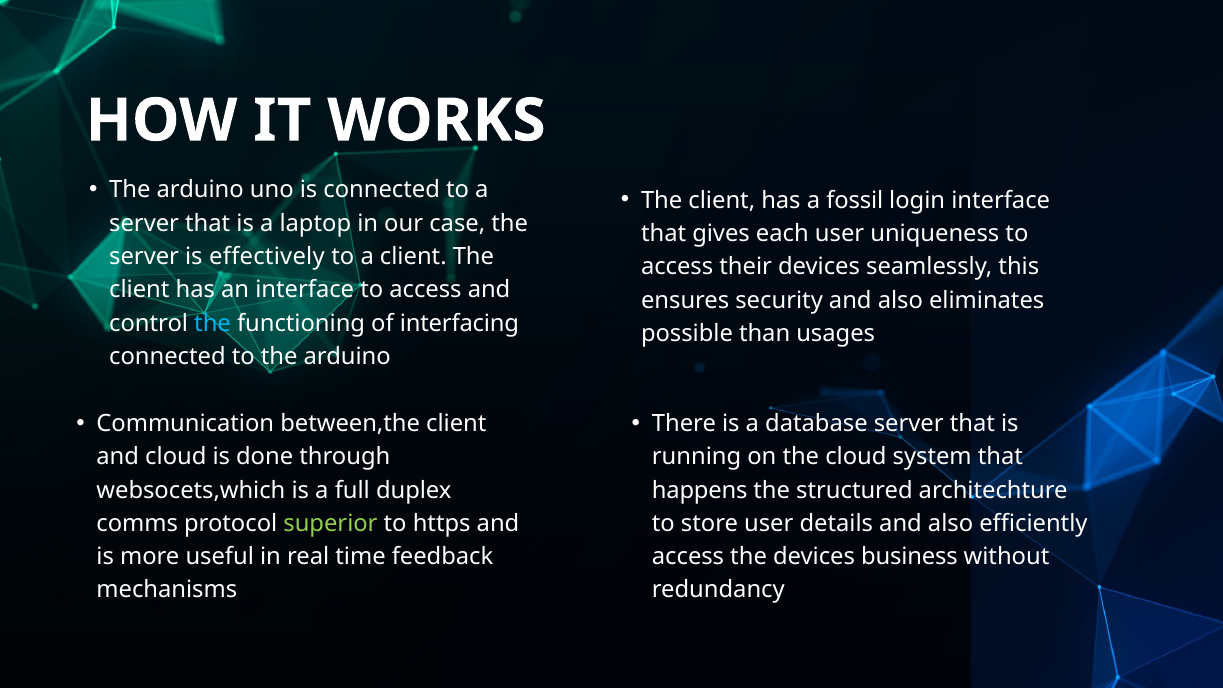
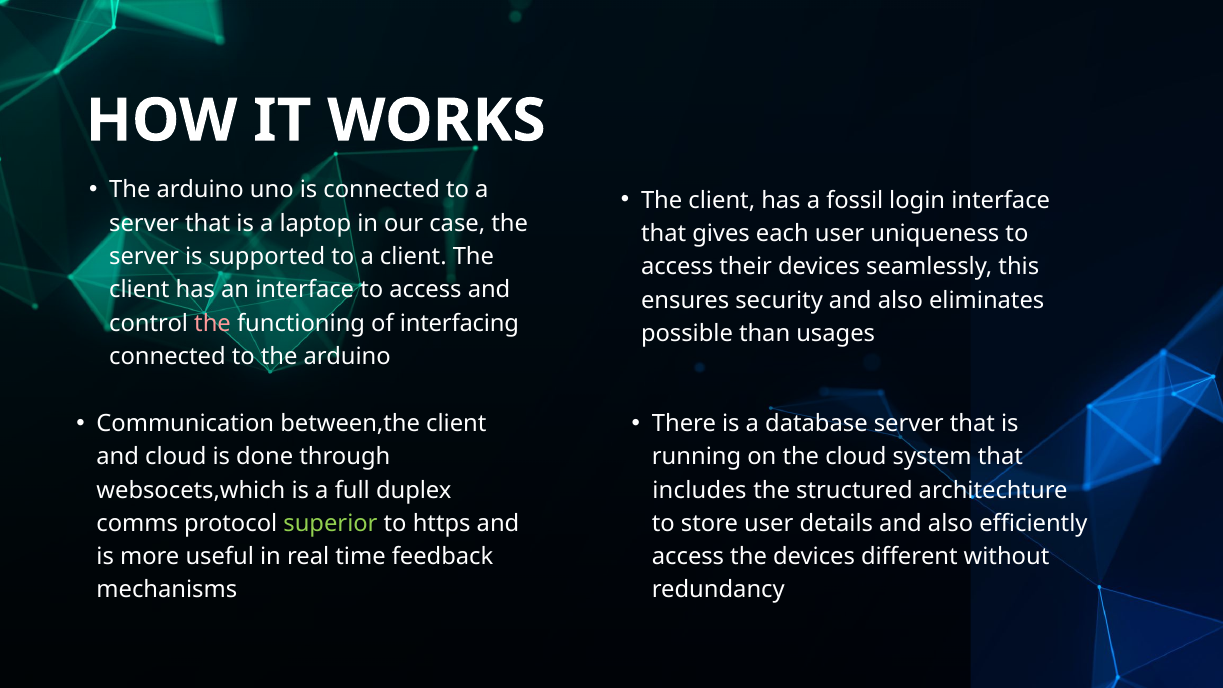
effectively: effectively -> supported (267, 257)
the colour: light blue -> pink (213, 323)
happens: happens -> includes (699, 490)
business: business -> different (909, 557)
